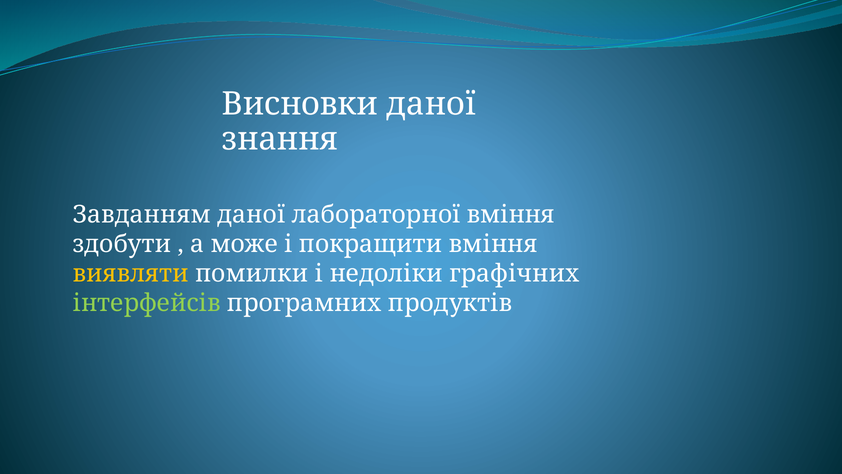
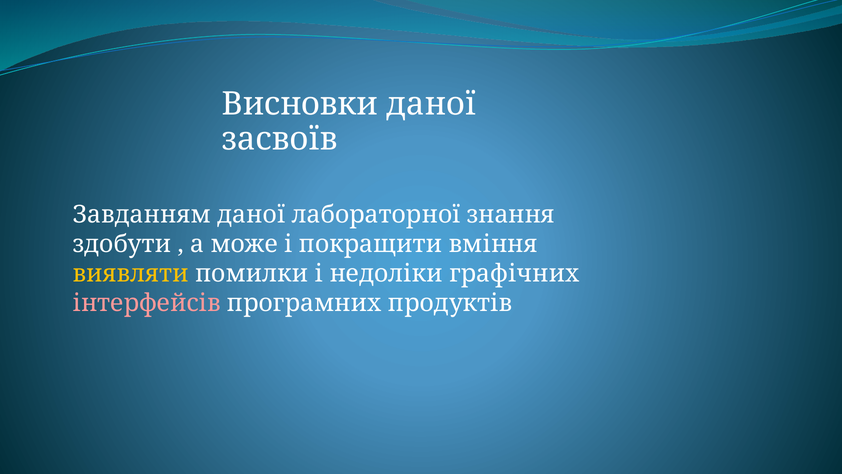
знання: знання -> засвоїв (280, 139)
лабораторної вміння: вміння -> знання (511, 215)
інтерфейсів colour: light green -> pink (147, 303)
